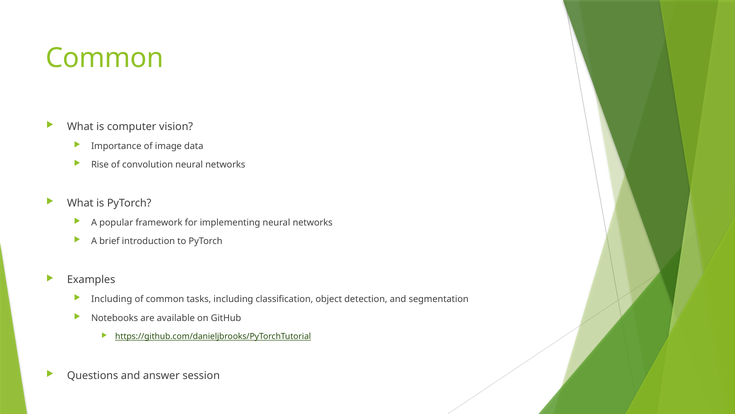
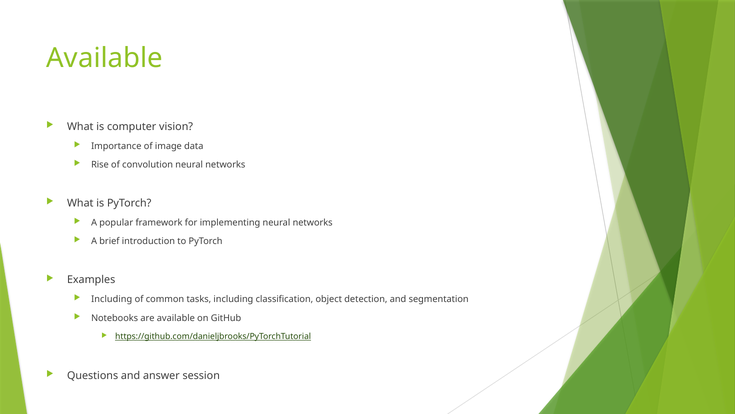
Common: Common -> Available (105, 58)
